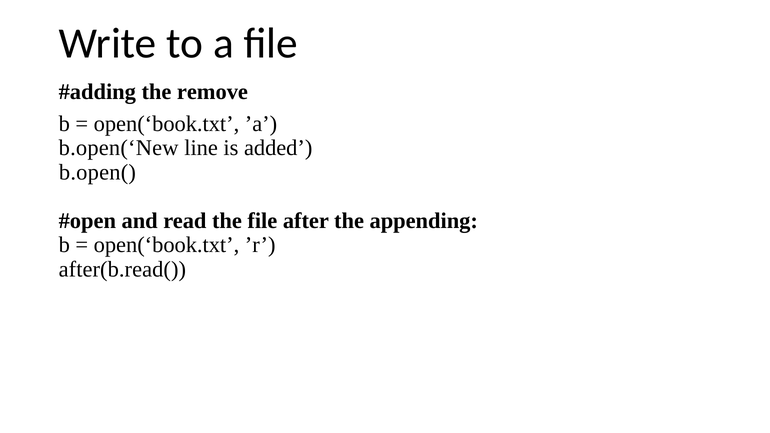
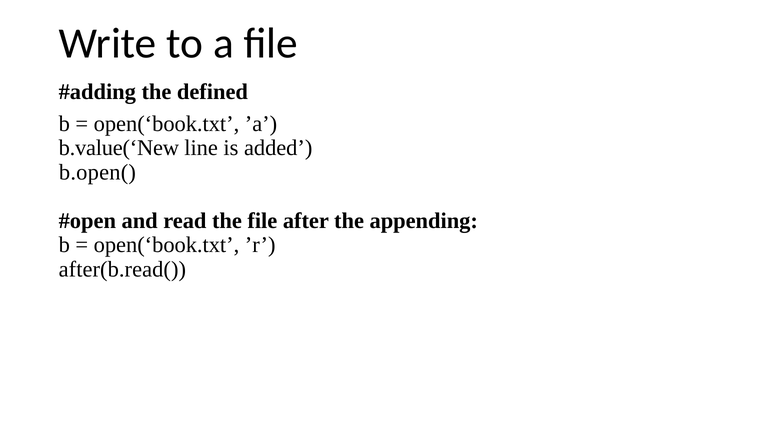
remove: remove -> defined (212, 92)
b.open(‘New: b.open(‘New -> b.value(‘New (119, 148)
